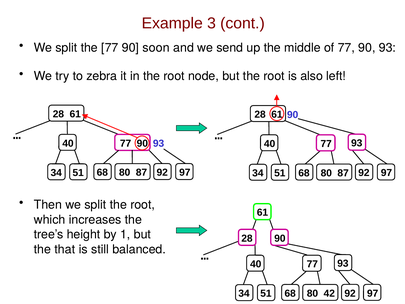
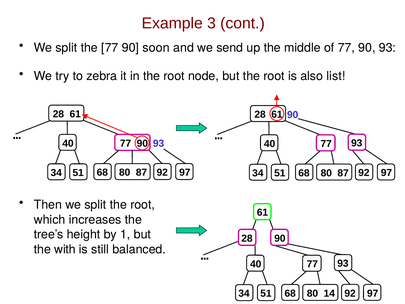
left: left -> list (336, 76)
that: that -> with (65, 249)
42: 42 -> 14 (329, 293)
